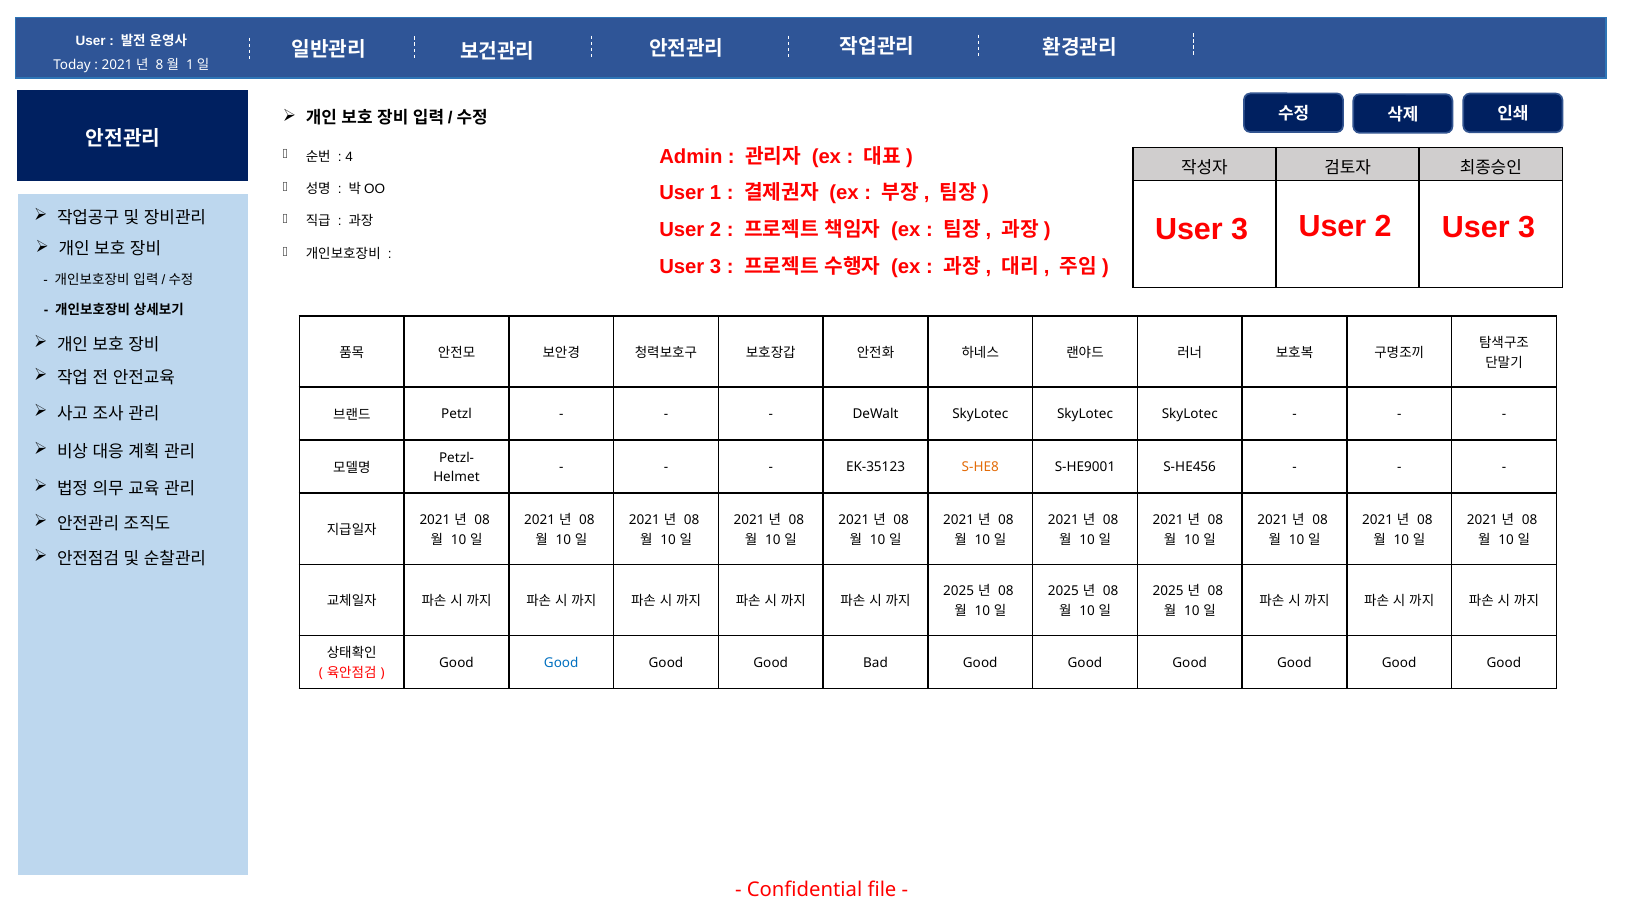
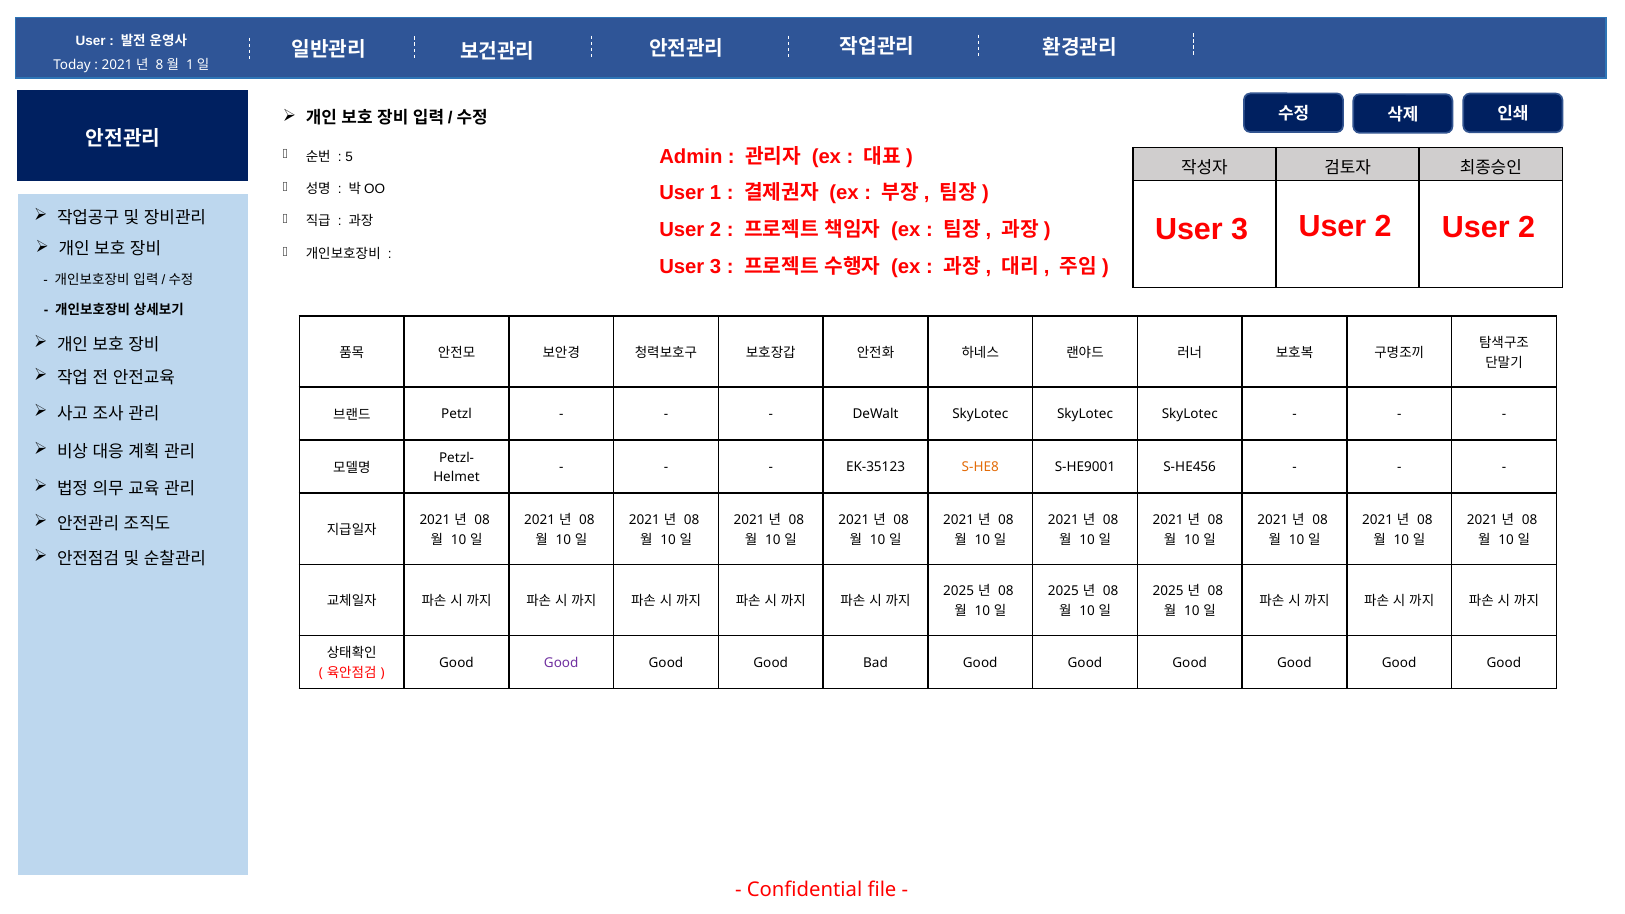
4: 4 -> 5 (349, 157)
3: 3 -> 2 (1526, 228)
Good colour: blue -> purple (561, 663)
